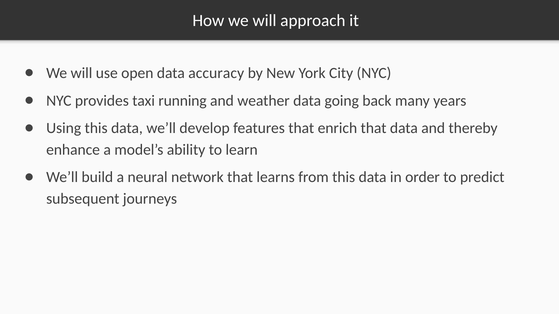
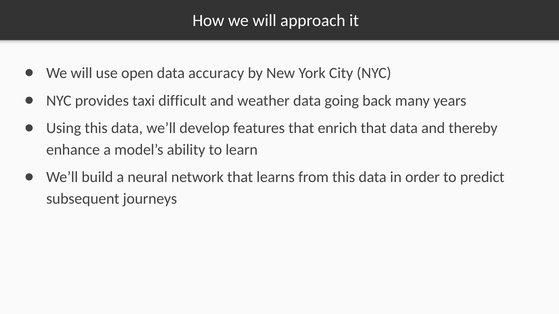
running: running -> difficult (182, 101)
